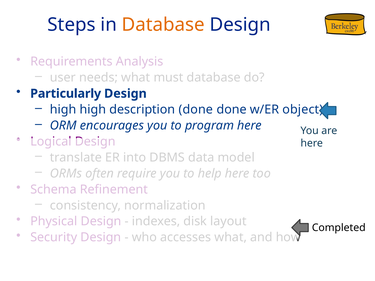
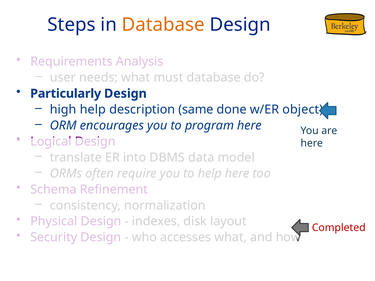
high high: high -> help (93, 110)
description done: done -> same (196, 110)
Completed colour: black -> red (339, 228)
